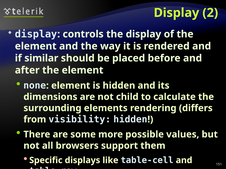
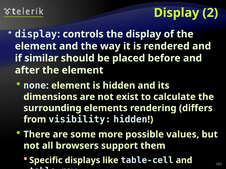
child: child -> exist (127, 97)
